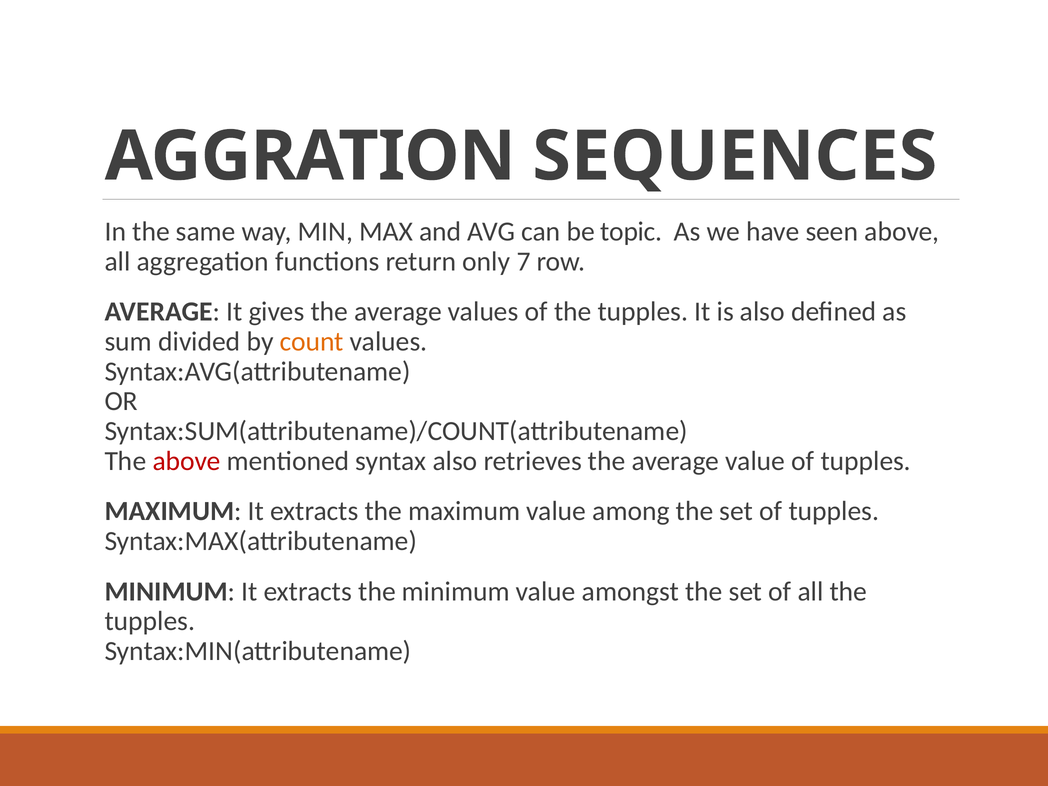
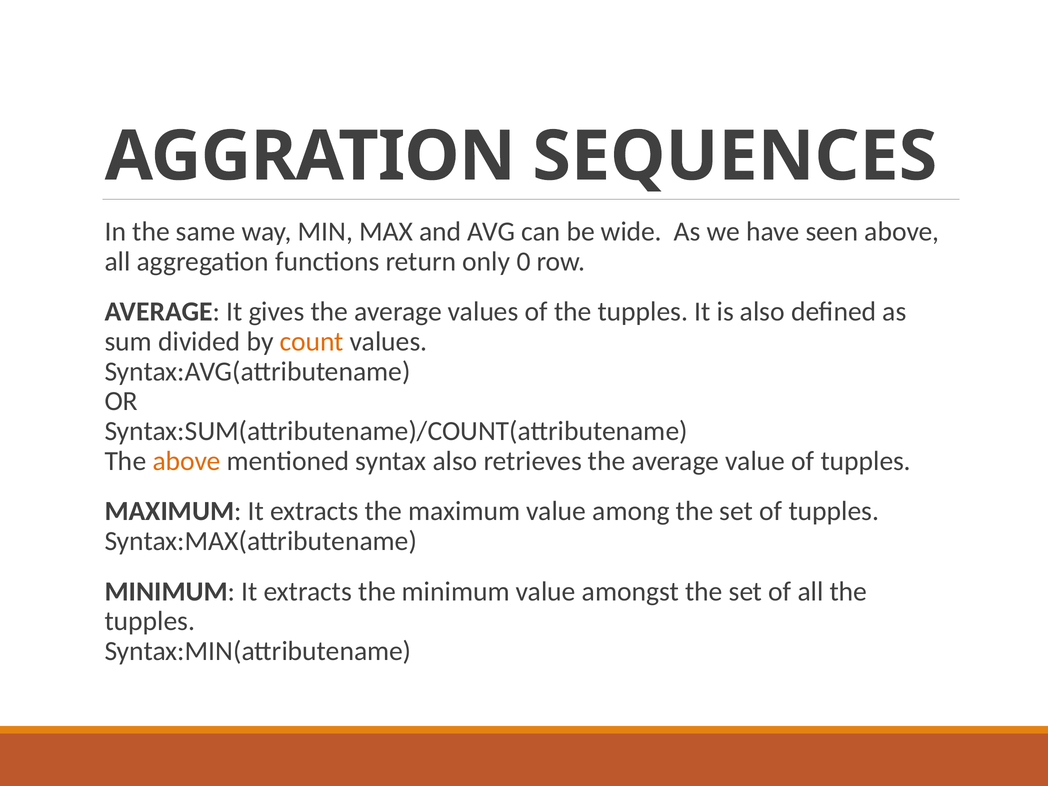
topic: topic -> wide (631, 232)
7: 7 -> 0 (524, 262)
above colour: red -> orange (187, 461)
